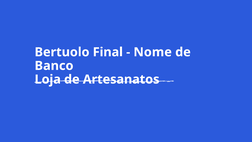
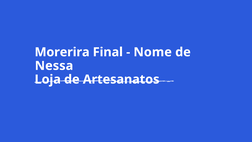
Bertuolo: Bertuolo -> Morerira (62, 52)
Banco: Banco -> Nessa (54, 66)
